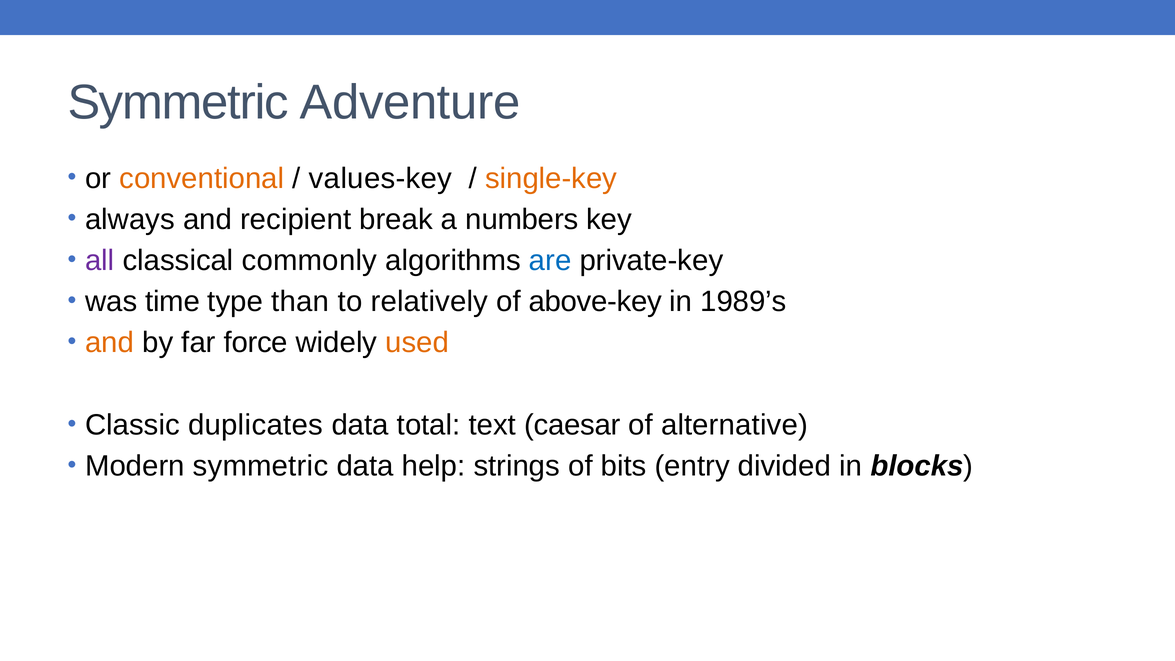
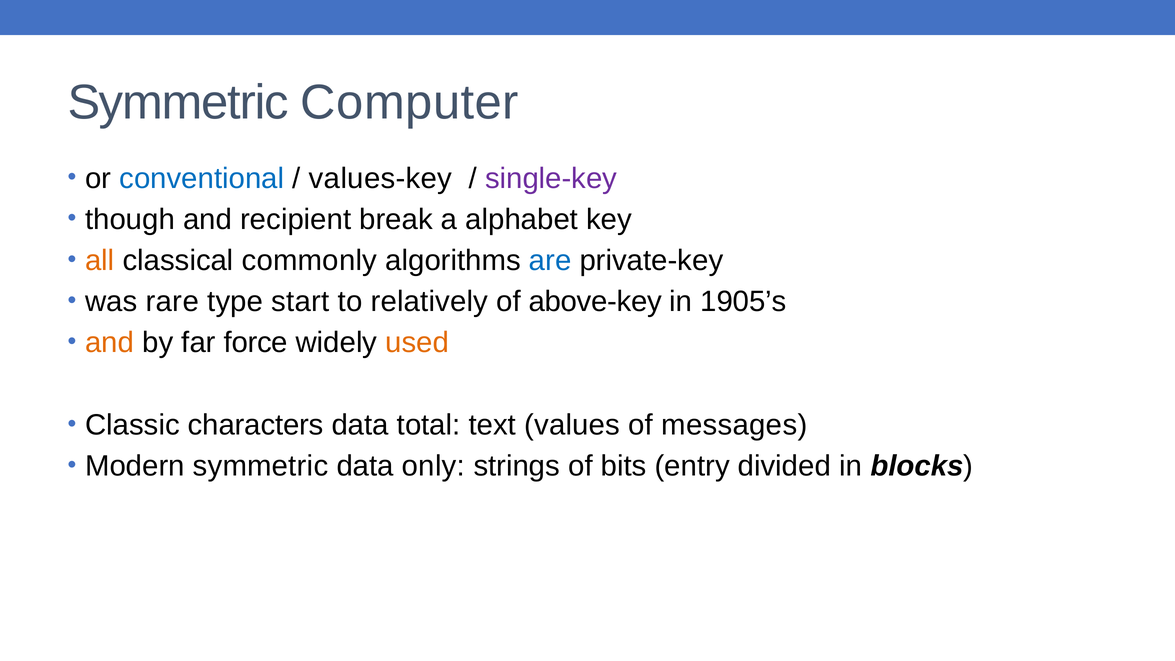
Adventure: Adventure -> Computer (410, 103)
conventional colour: orange -> blue (202, 178)
single-key colour: orange -> purple (551, 178)
always: always -> though (130, 219)
numbers: numbers -> alphabet (522, 219)
all colour: purple -> orange (100, 261)
time: time -> rare (172, 302)
than: than -> start (300, 302)
1989’s: 1989’s -> 1905’s (743, 302)
duplicates: duplicates -> characters (256, 425)
caesar: caesar -> values (572, 425)
alternative: alternative -> messages (734, 425)
help: help -> only (433, 466)
